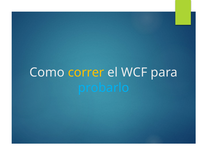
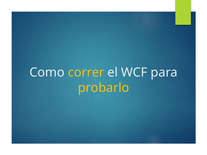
probarlo colour: light blue -> yellow (104, 88)
